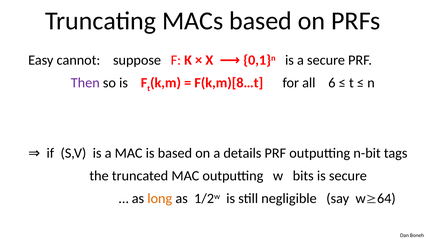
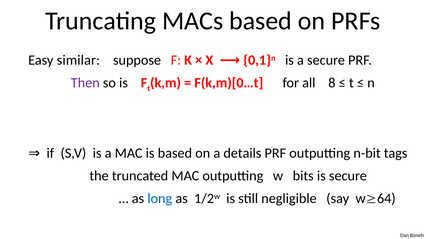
cannot: cannot -> similar (78, 60)
F(k,m)[8…t: F(k,m)[8…t -> F(k,m)[0…t (229, 83)
6: 6 -> 8 (332, 83)
long colour: orange -> blue (160, 199)
